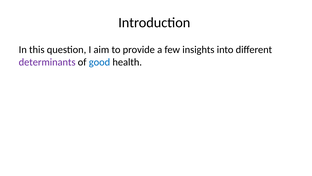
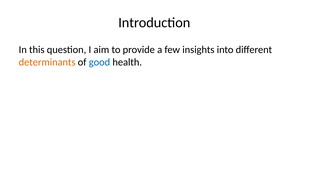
determinants colour: purple -> orange (47, 62)
